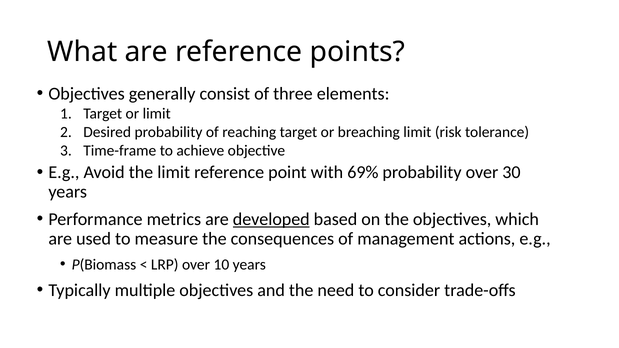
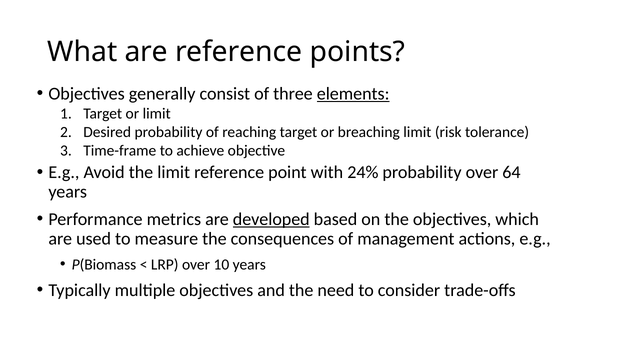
elements underline: none -> present (353, 94)
69%: 69% -> 24% (363, 172)
30: 30 -> 64 (511, 172)
